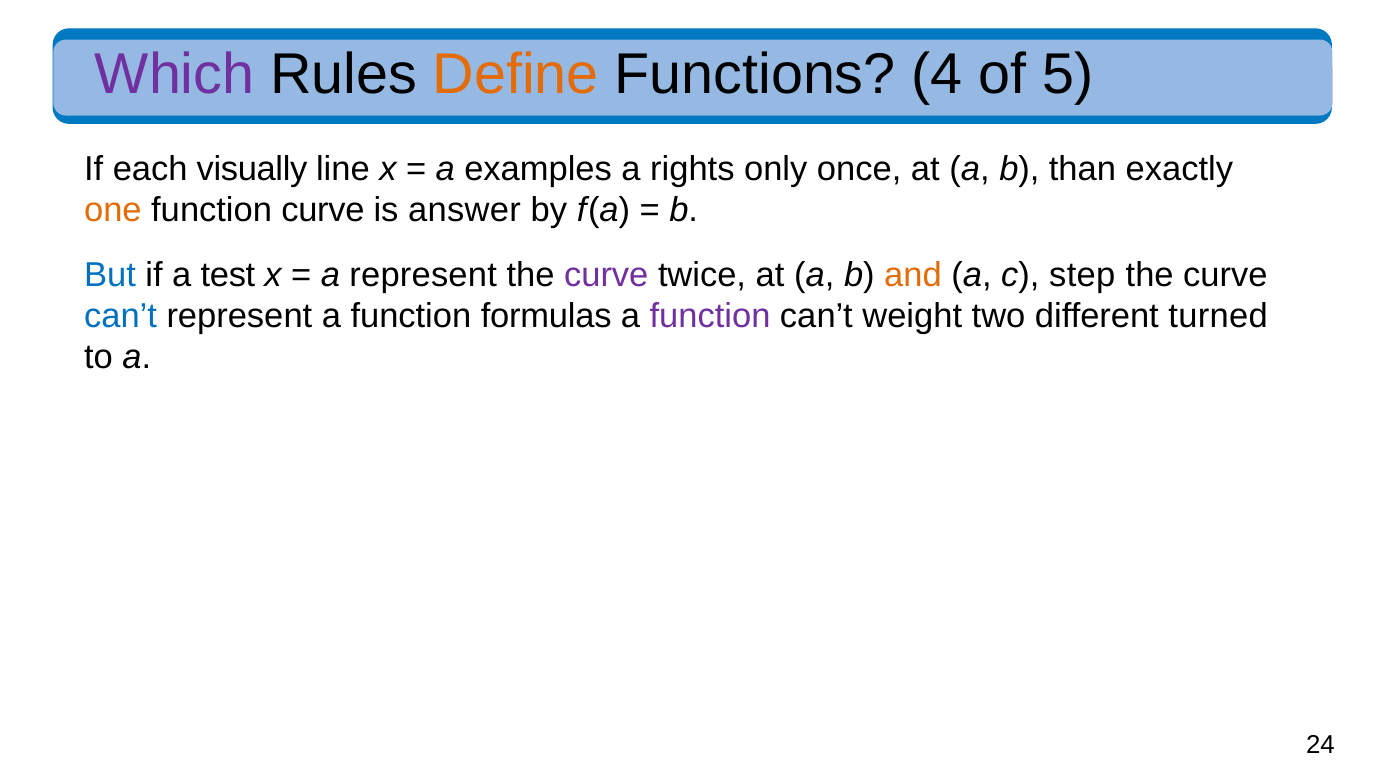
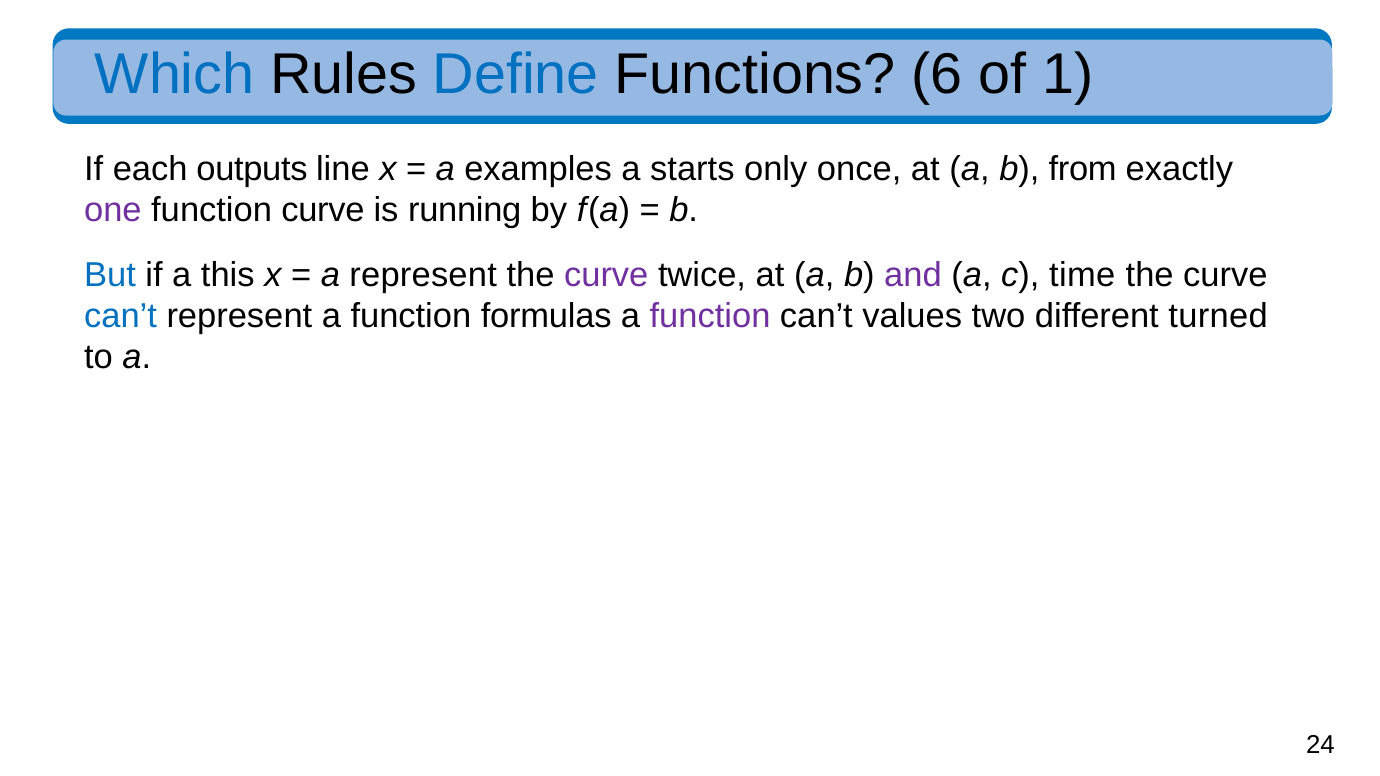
Which colour: purple -> blue (175, 74)
Define colour: orange -> blue (516, 74)
4: 4 -> 6 (937, 74)
5: 5 -> 1 (1068, 74)
visually: visually -> outputs (252, 169)
rights: rights -> starts (692, 169)
than: than -> from (1083, 169)
one colour: orange -> purple (113, 210)
answer: answer -> running (465, 210)
test: test -> this (228, 275)
and colour: orange -> purple (913, 275)
step: step -> time (1082, 275)
weight: weight -> values (912, 316)
